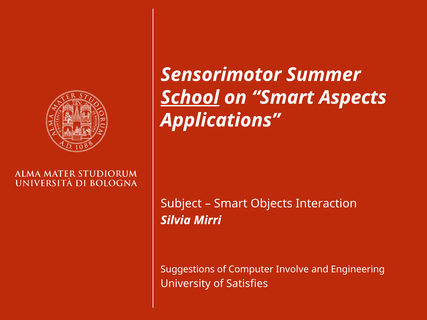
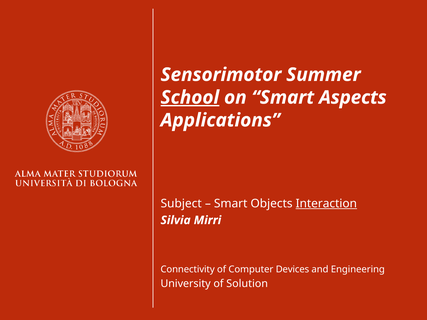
Interaction underline: none -> present (326, 204)
Suggestions: Suggestions -> Connectivity (188, 269)
Involve: Involve -> Devices (292, 269)
Satisfies: Satisfies -> Solution (247, 284)
